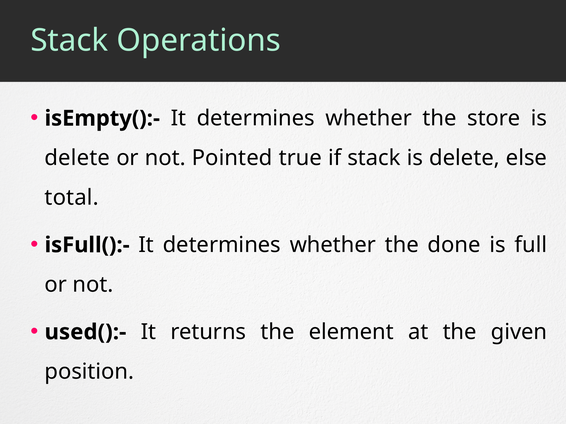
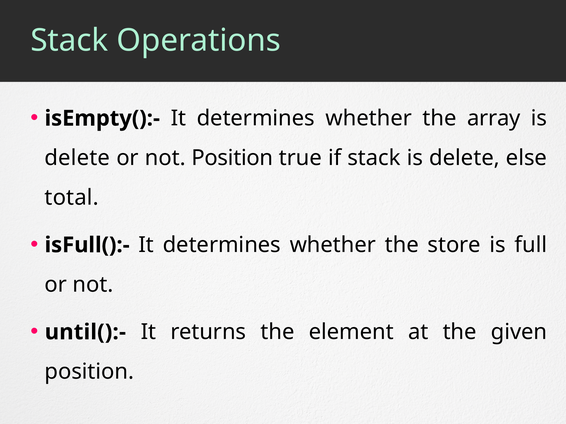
store: store -> array (494, 118)
not Pointed: Pointed -> Position (232, 158)
done: done -> store (454, 245)
used():-: used():- -> until():- (85, 332)
